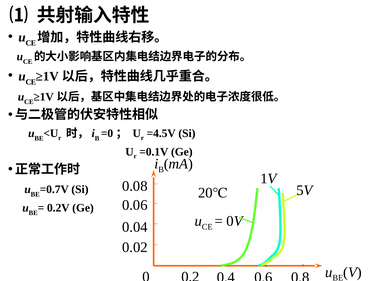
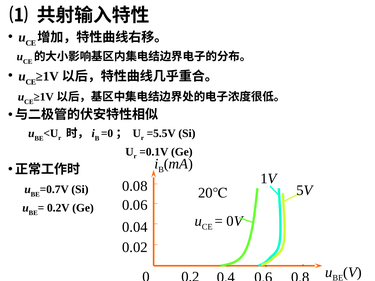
=4.5V: =4.5V -> =5.5V (161, 133)
